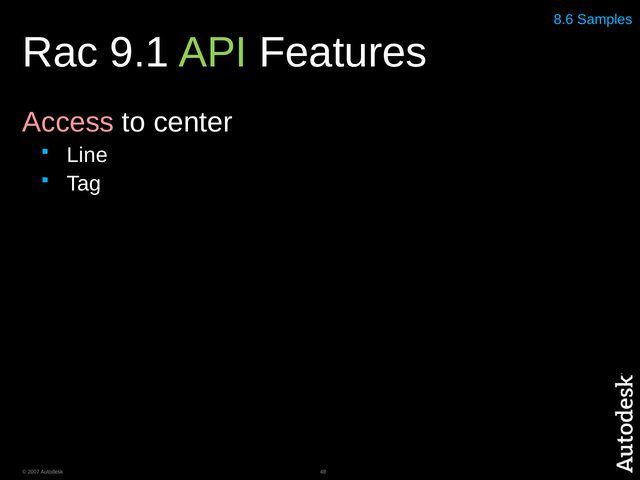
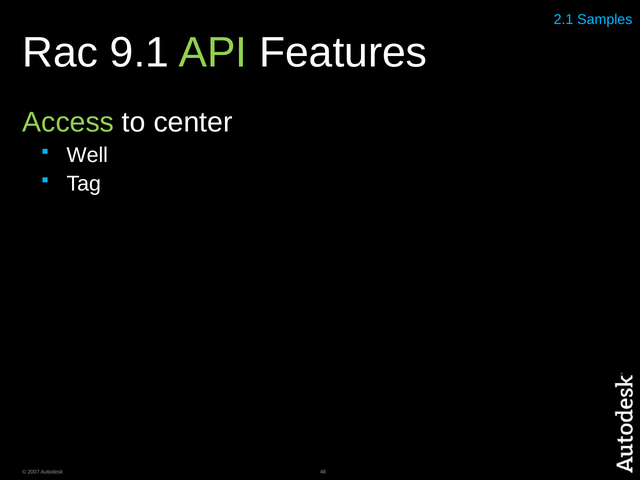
8.6: 8.6 -> 2.1 (563, 20)
Access colour: pink -> light green (68, 122)
Line: Line -> Well (87, 155)
